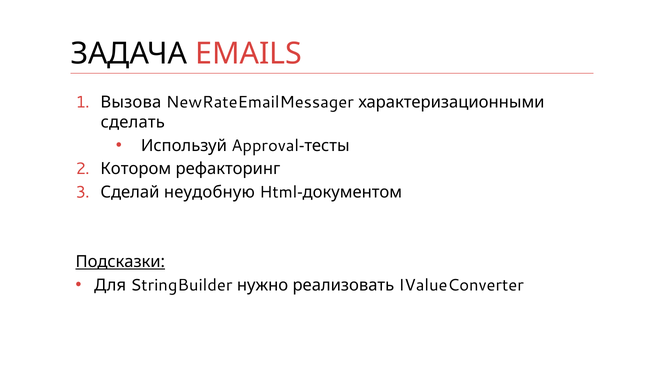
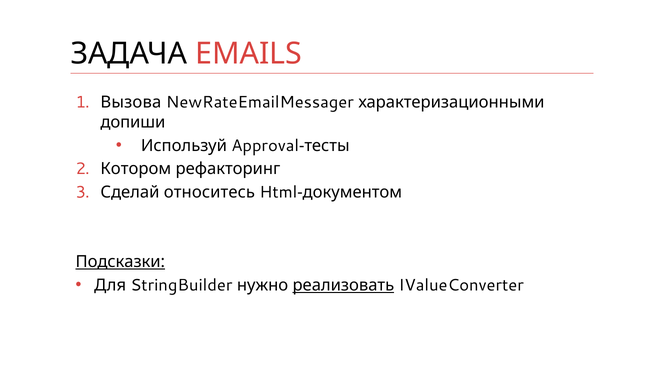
сделать: сделать -> допиши (133, 122)
неудобную: неудобную -> относитесь (209, 192)
реализовать underline: none -> present (343, 285)
